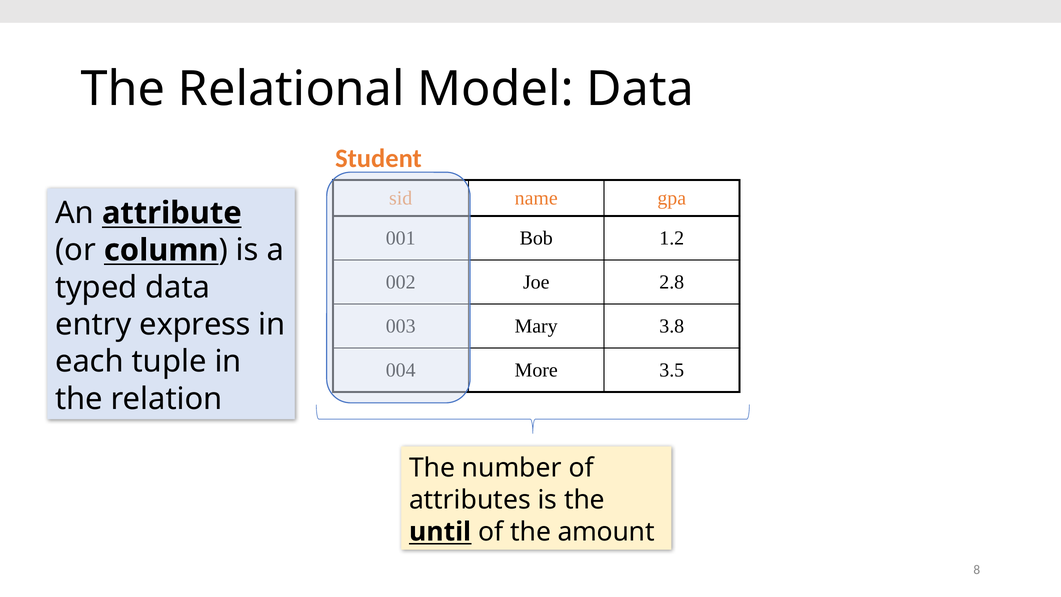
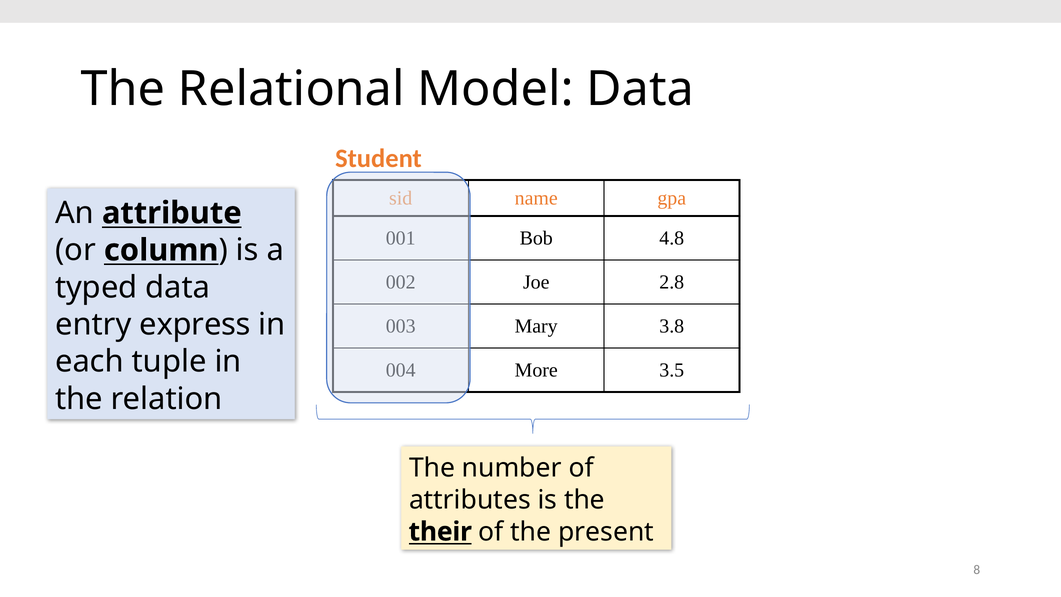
1.2: 1.2 -> 4.8 (672, 238)
until: until -> their (440, 532)
amount: amount -> present (606, 532)
